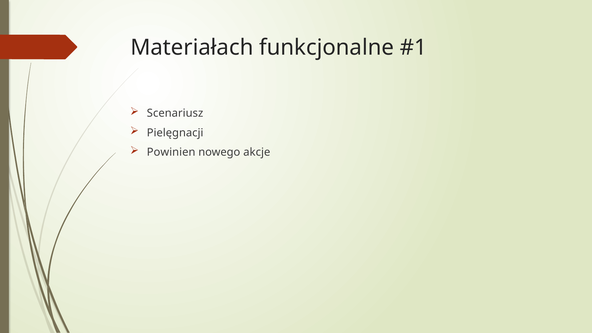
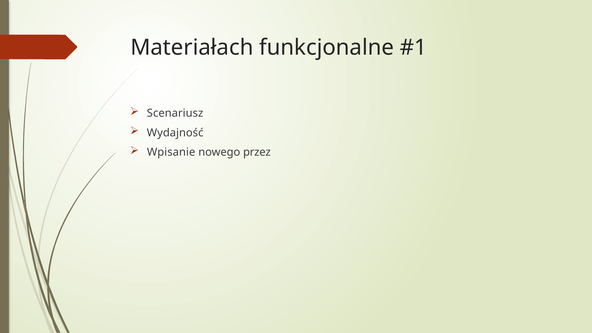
Pielęgnacji: Pielęgnacji -> Wydajność (175, 133)
Powinien: Powinien -> Wpisanie (171, 152)
akcje: akcje -> przez (257, 152)
